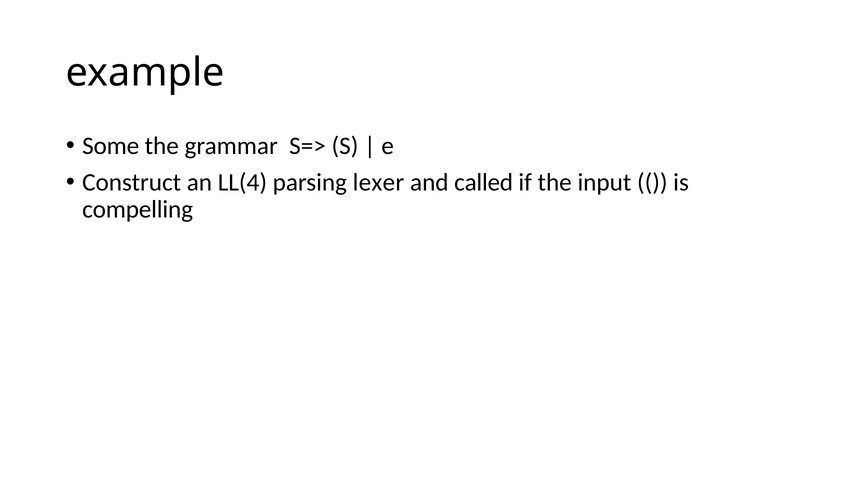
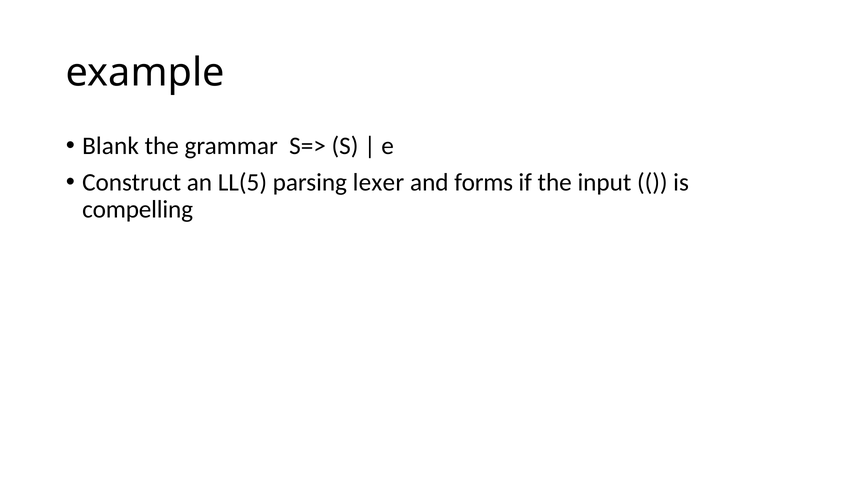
Some: Some -> Blank (111, 146)
LL(4: LL(4 -> LL(5 (242, 183)
called: called -> forms (484, 183)
